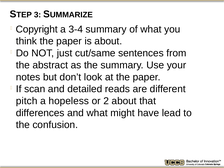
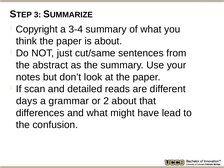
pitch: pitch -> days (27, 101)
hopeless: hopeless -> grammar (69, 101)
